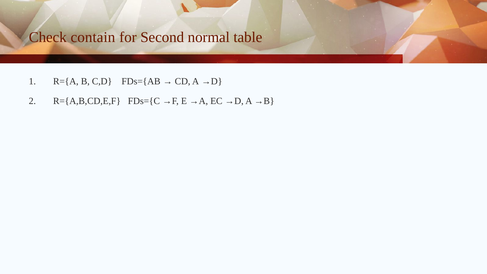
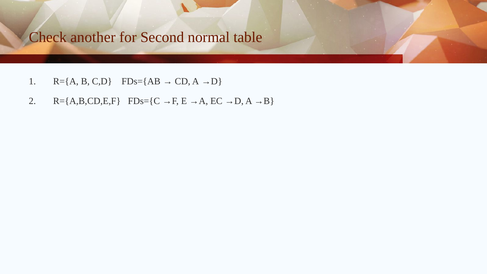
contain: contain -> another (93, 37)
